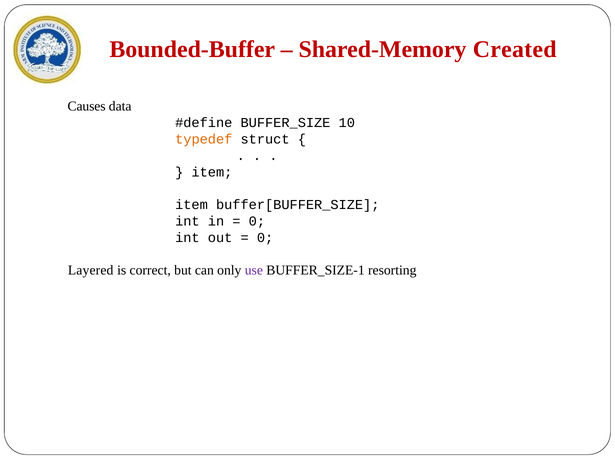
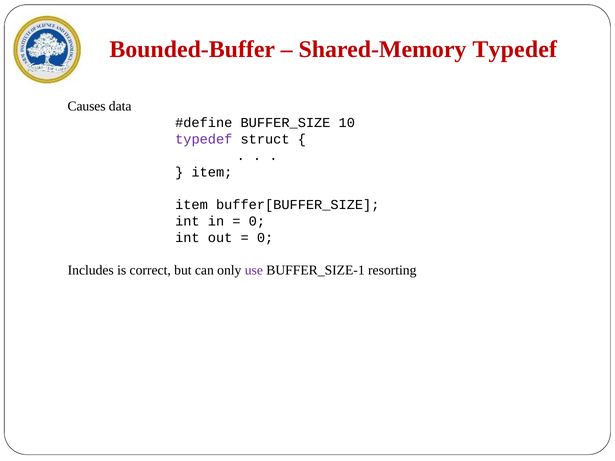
Shared-Memory Created: Created -> Typedef (515, 49)
typedef colour: orange -> purple (204, 139)
Layered: Layered -> Includes (91, 270)
